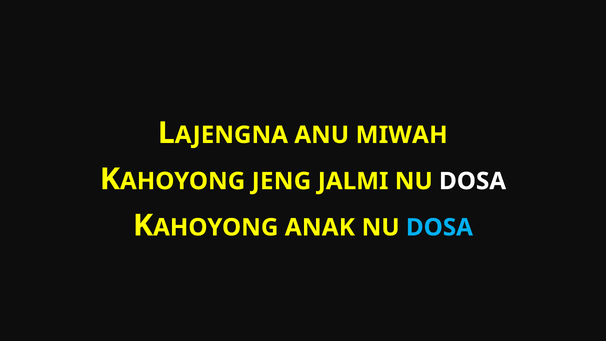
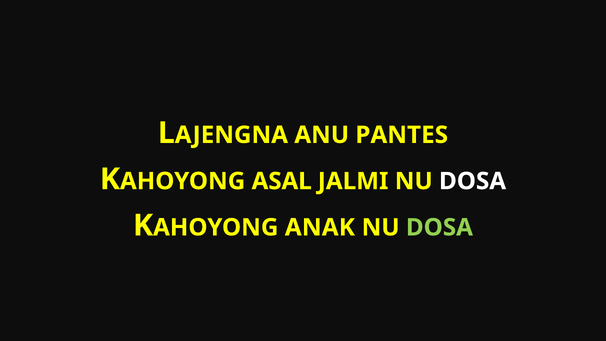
MIWAH: MIWAH -> PANTES (402, 135)
JENG: JENG -> ASAL (282, 181)
DOSA colour: light blue -> light green (439, 227)
